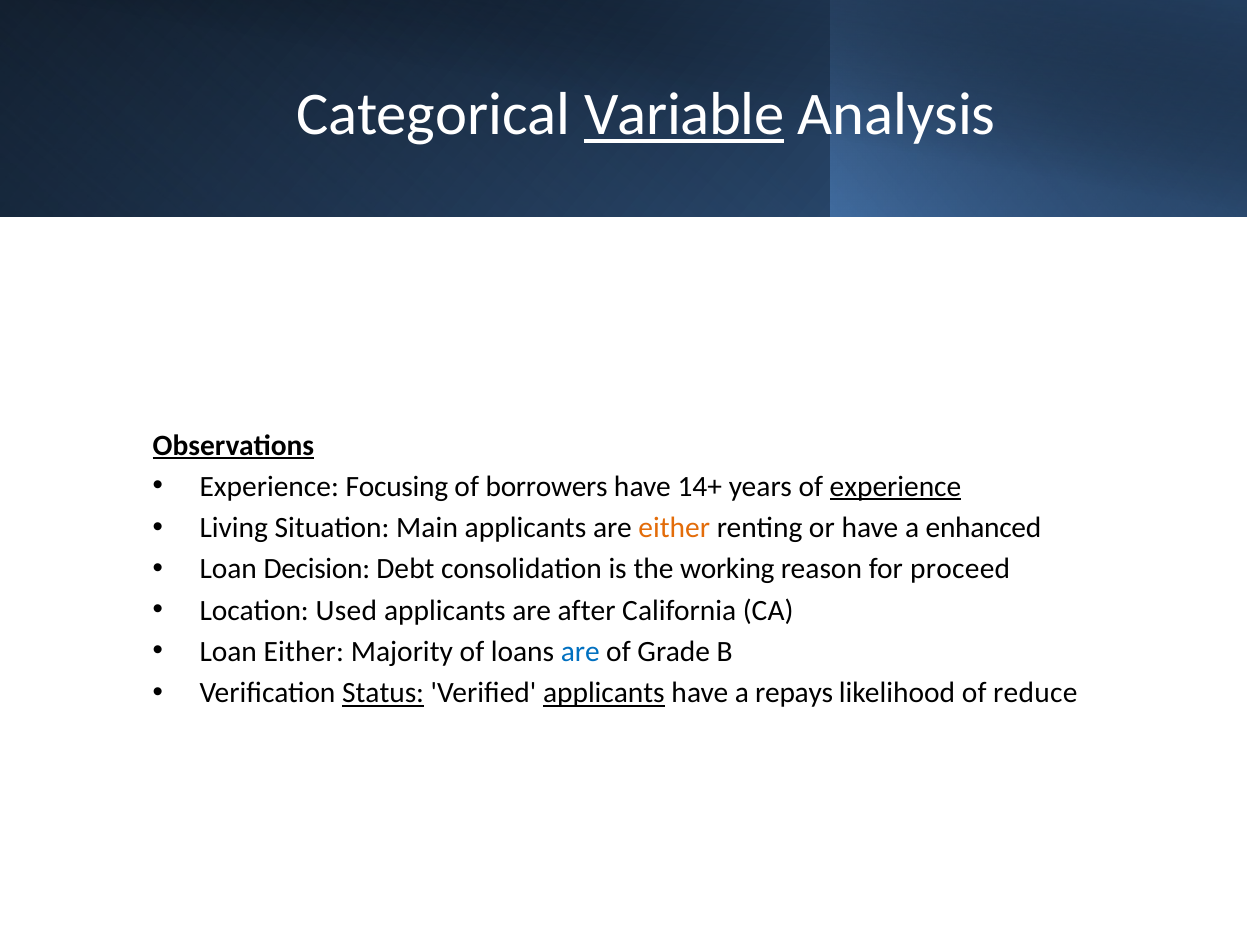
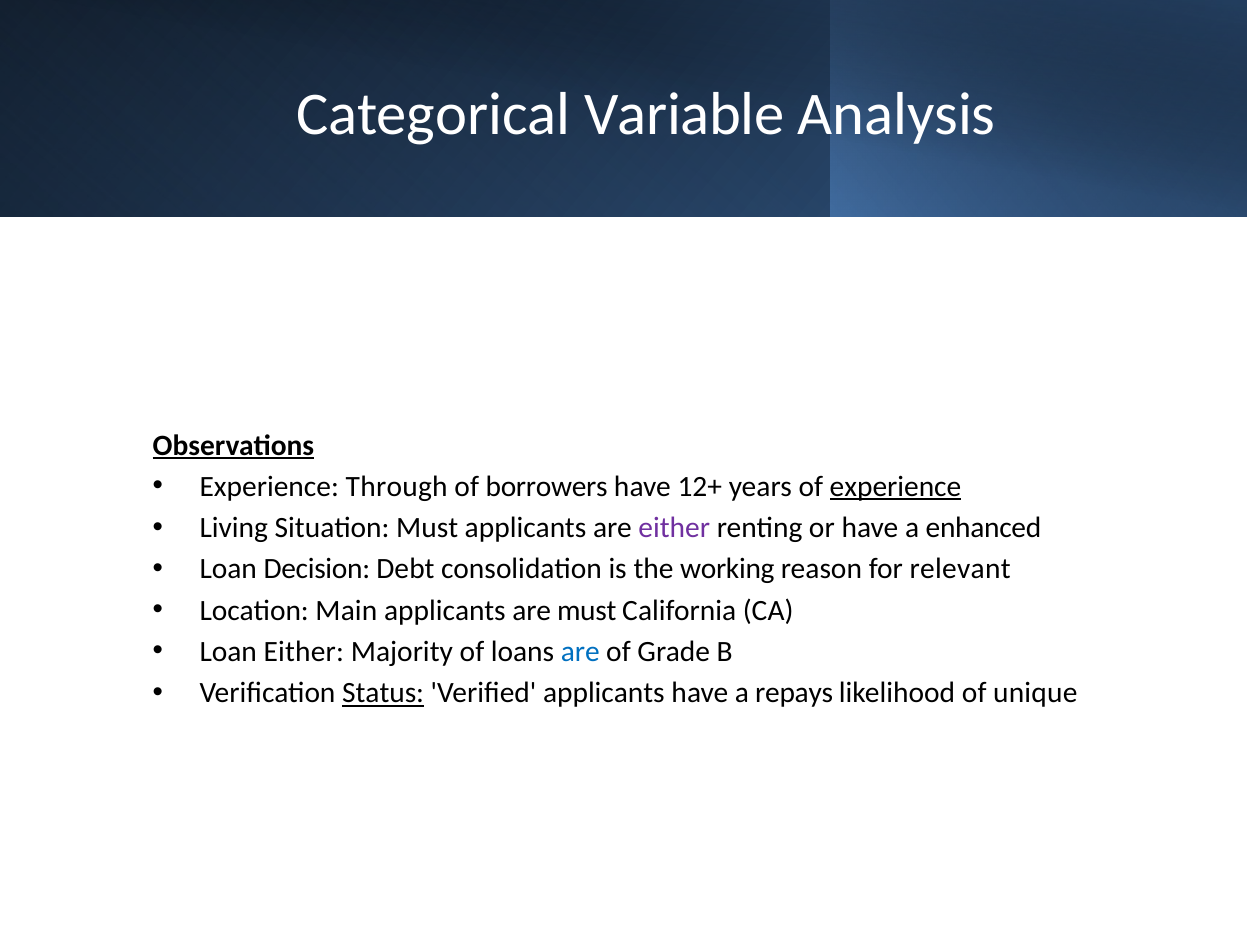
Variable underline: present -> none (684, 115)
Focusing: Focusing -> Through (397, 487)
14+: 14+ -> 12+ (700, 487)
Situation Main: Main -> Must (427, 528)
either colour: orange -> purple (674, 528)
proceed: proceed -> relevant (960, 569)
Used: Used -> Main (346, 611)
are after: after -> must (587, 611)
applicants underline: present -> none (604, 693)
reduce: reduce -> unique (1035, 693)
